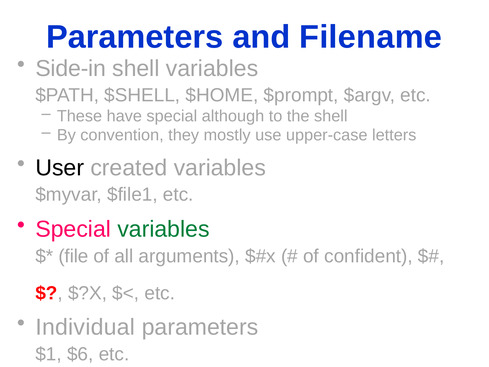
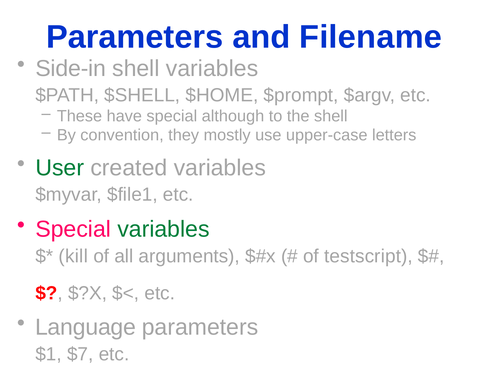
User colour: black -> green (60, 168)
file: file -> kill (73, 256)
confident: confident -> testscript (368, 256)
Individual: Individual -> Language (86, 327)
$6: $6 -> $7 (80, 354)
